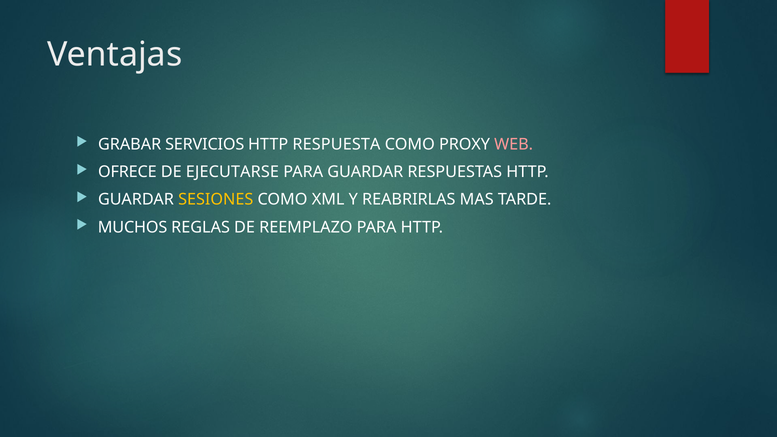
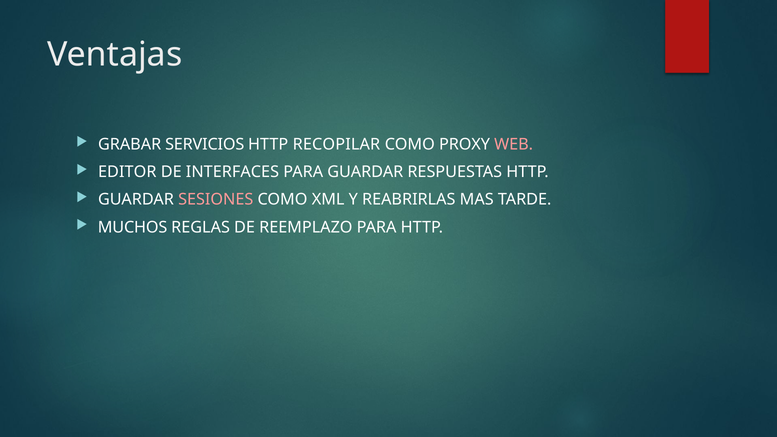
RESPUESTA: RESPUESTA -> RECOPILAR (336, 145)
OFRECE: OFRECE -> EDITOR (127, 172)
EJECUTARSE: EJECUTARSE -> INTERFACES (232, 172)
SESIONES colour: yellow -> pink (216, 200)
